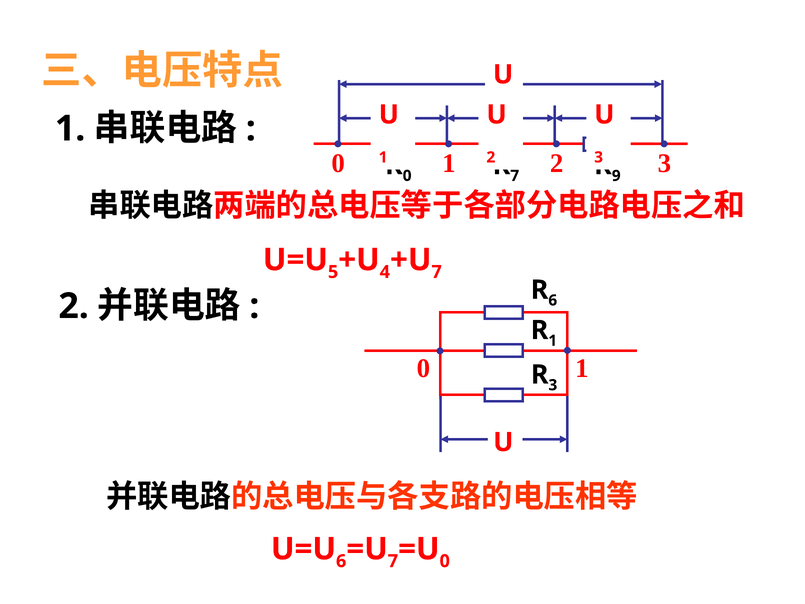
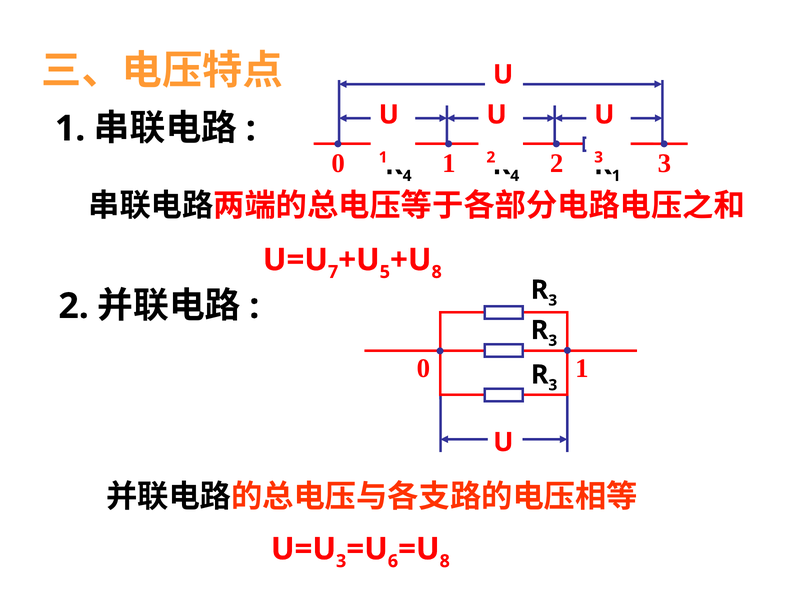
0: 0 -> 4 (407, 176)
7: 7 -> 4 (515, 176)
9: 9 -> 1 (616, 176)
5: 5 -> 7 (333, 272)
4: 4 -> 5 (385, 272)
7: 7 -> 8 (437, 272)
6: 6 -> 3 (553, 300)
1: 1 -> 3 (553, 341)
6: 6 -> 3 (341, 561)
7: 7 -> 6 (393, 561)
0: 0 -> 8 (445, 561)
